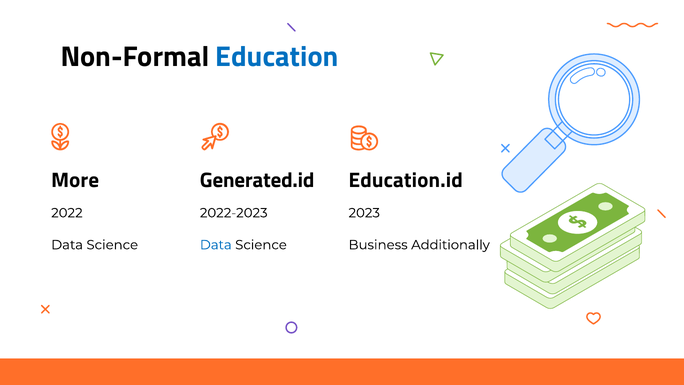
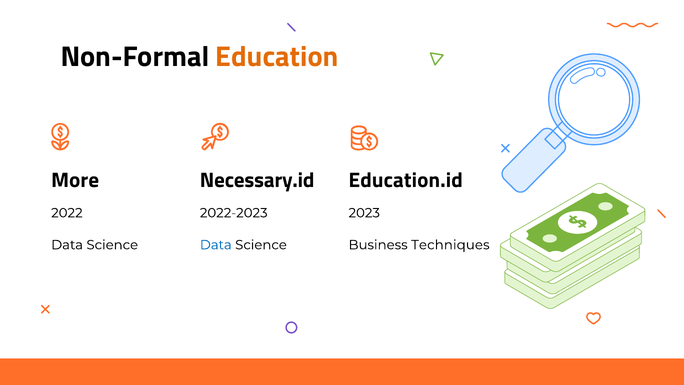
Education colour: blue -> orange (277, 57)
Generated.id: Generated.id -> Necessary.id (257, 180)
Additionally: Additionally -> Techniques (450, 245)
